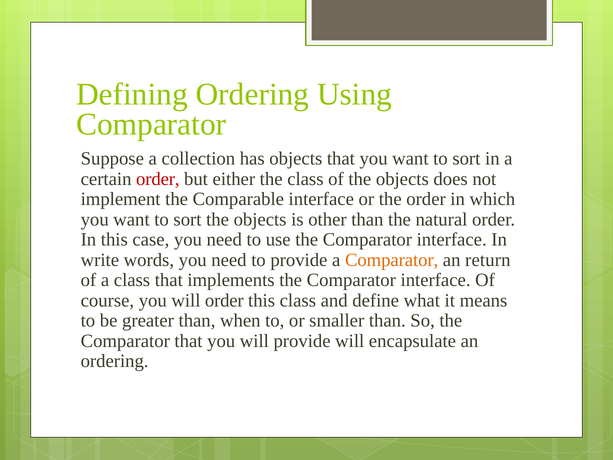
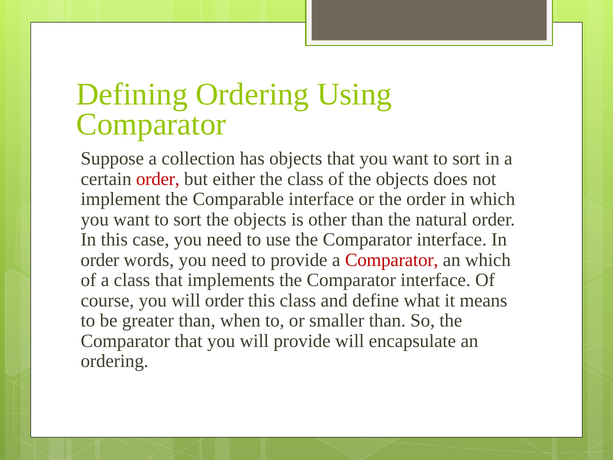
write: write -> order (100, 260)
Comparator colour: orange -> red (392, 260)
an return: return -> which (488, 260)
